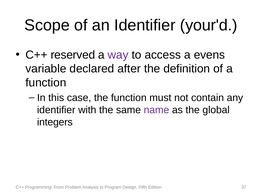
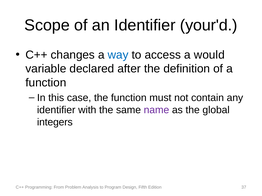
reserved: reserved -> changes (73, 55)
way colour: purple -> blue (118, 55)
evens: evens -> would (209, 55)
